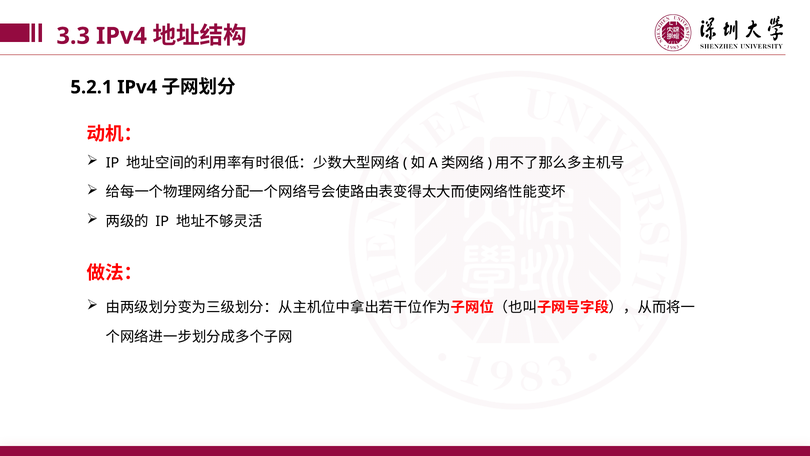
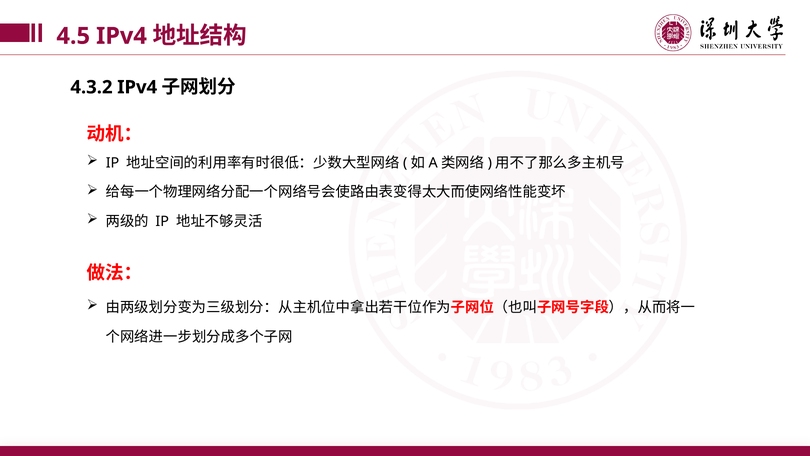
3.3: 3.3 -> 4.5 (73, 36)
5.2.1: 5.2.1 -> 4.3.2 (91, 87)
